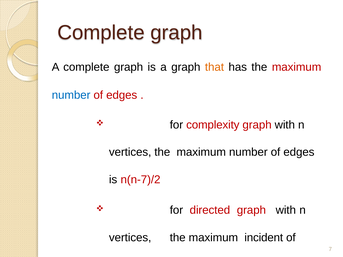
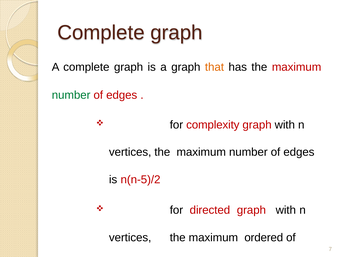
number colour: blue -> green (71, 95)
n(n-7)/2: n(n-7)/2 -> n(n-5)/2 (141, 180)
incident: incident -> ordered (264, 238)
